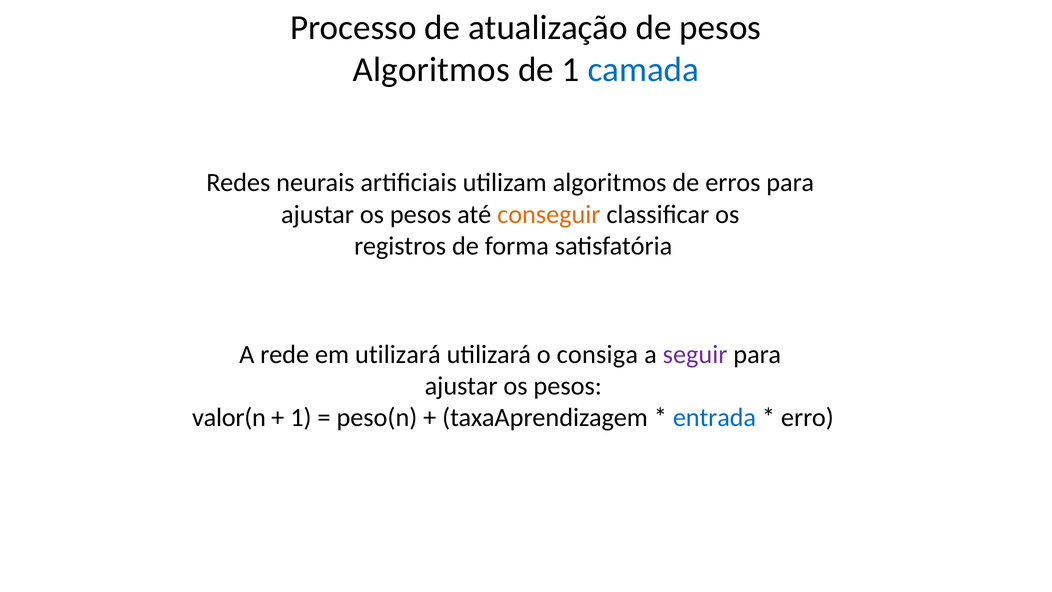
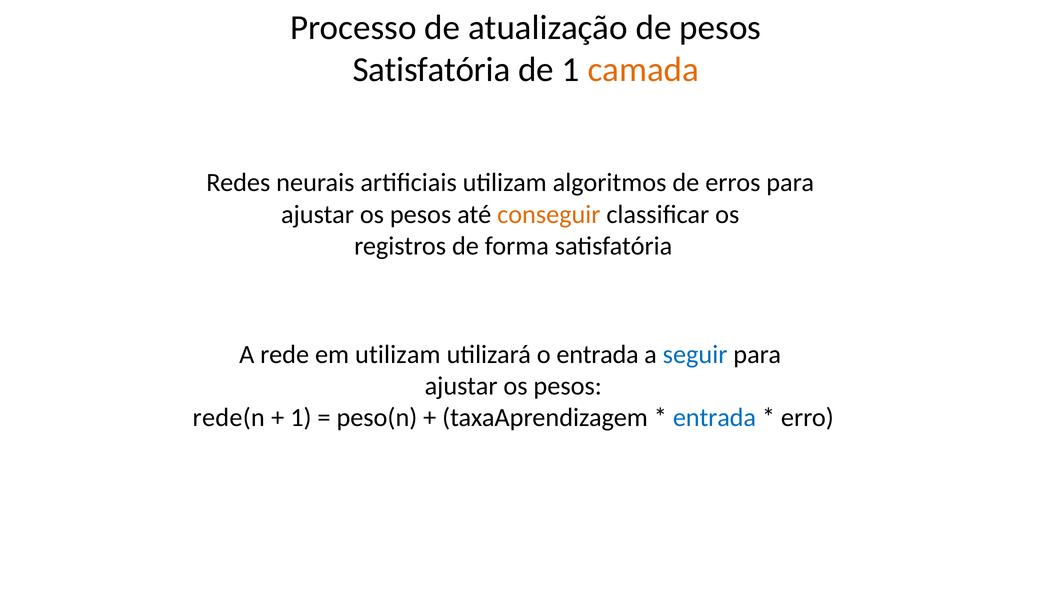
Algoritmos: Algoritmos -> Satisfatória (432, 70)
camada colour: blue -> orange (643, 70)
em utilizará: utilizará -> utilizam (398, 354)
o consiga: consiga -> entrada (598, 354)
seguir colour: purple -> blue (695, 354)
valor(n: valor(n -> rede(n (229, 418)
